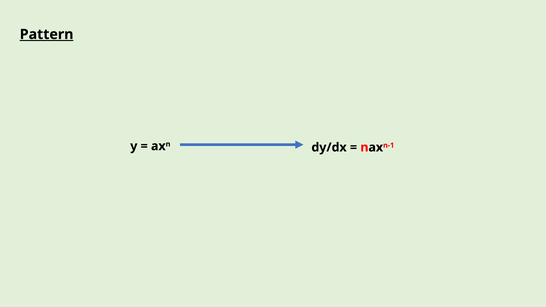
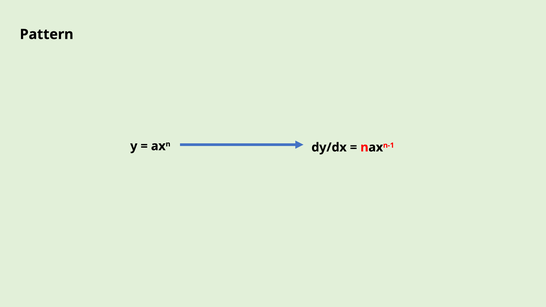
Pattern underline: present -> none (47, 34)
